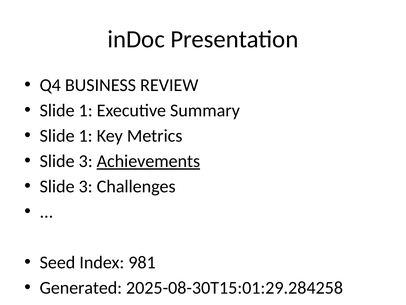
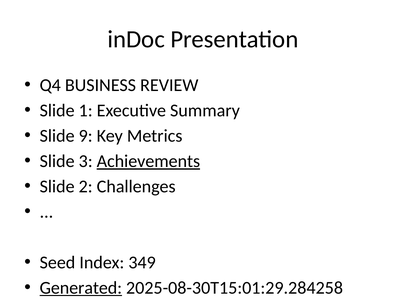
1: 1 -> 9 (86, 136)
3: 3 -> 2 (86, 186)
981: 981 -> 349 (142, 262)
Generated underline: none -> present (81, 287)
